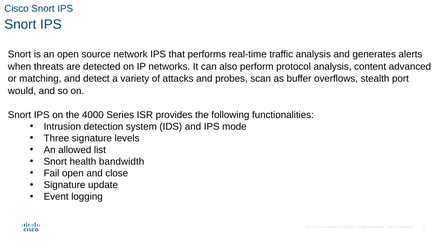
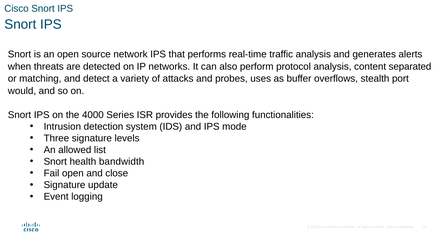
advanced: advanced -> separated (410, 67)
scan: scan -> uses (261, 79)
